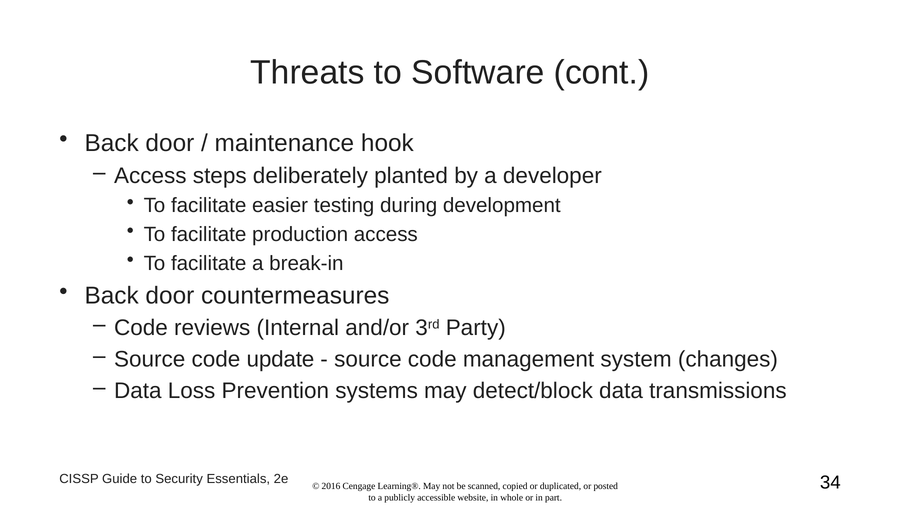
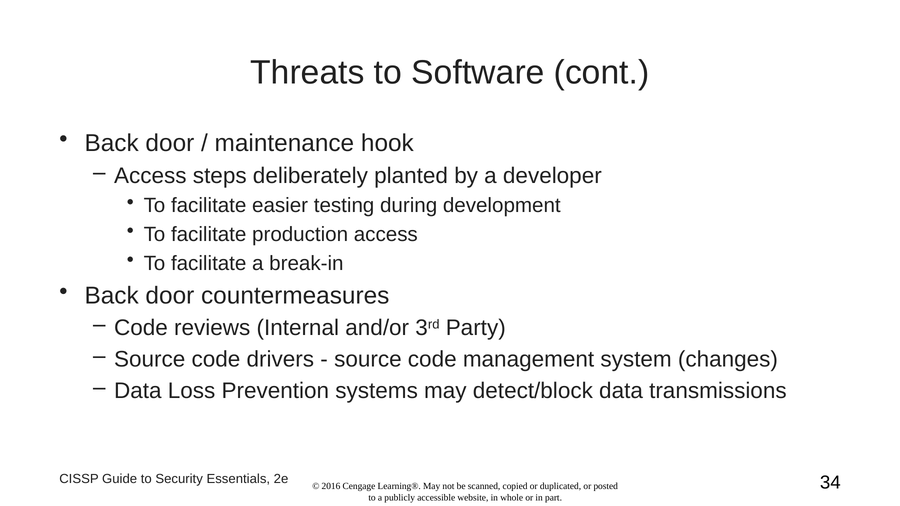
update: update -> drivers (280, 360)
